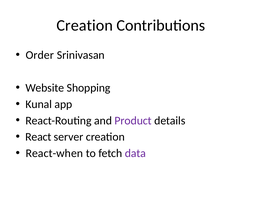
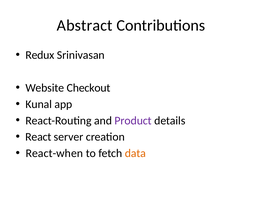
Creation: Creation -> Abstract (85, 25)
Order: Order -> Redux (40, 55)
Shopping: Shopping -> Checkout (89, 88)
data colour: purple -> orange (135, 153)
